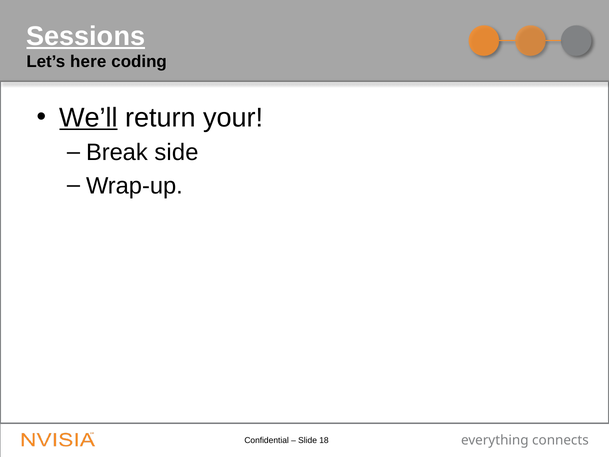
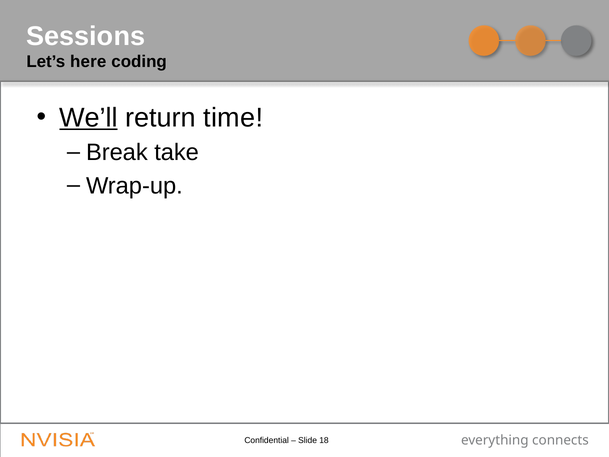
Sessions underline: present -> none (86, 36)
your: your -> time (233, 118)
side: side -> take (177, 153)
